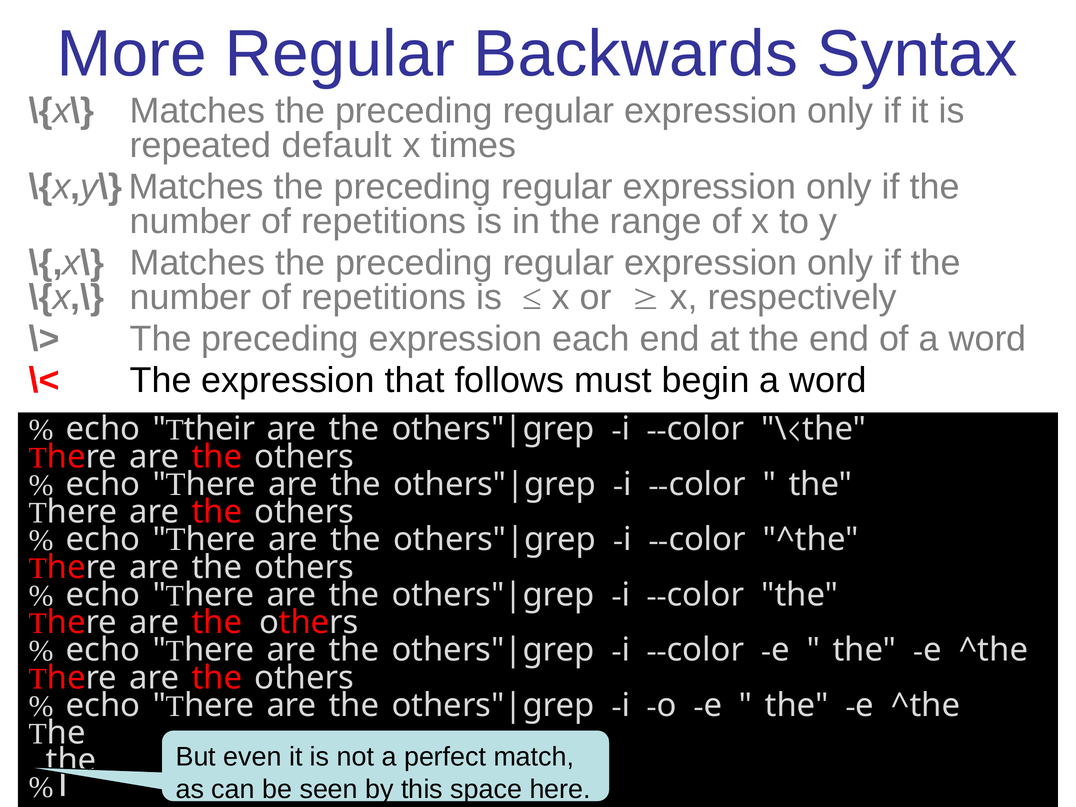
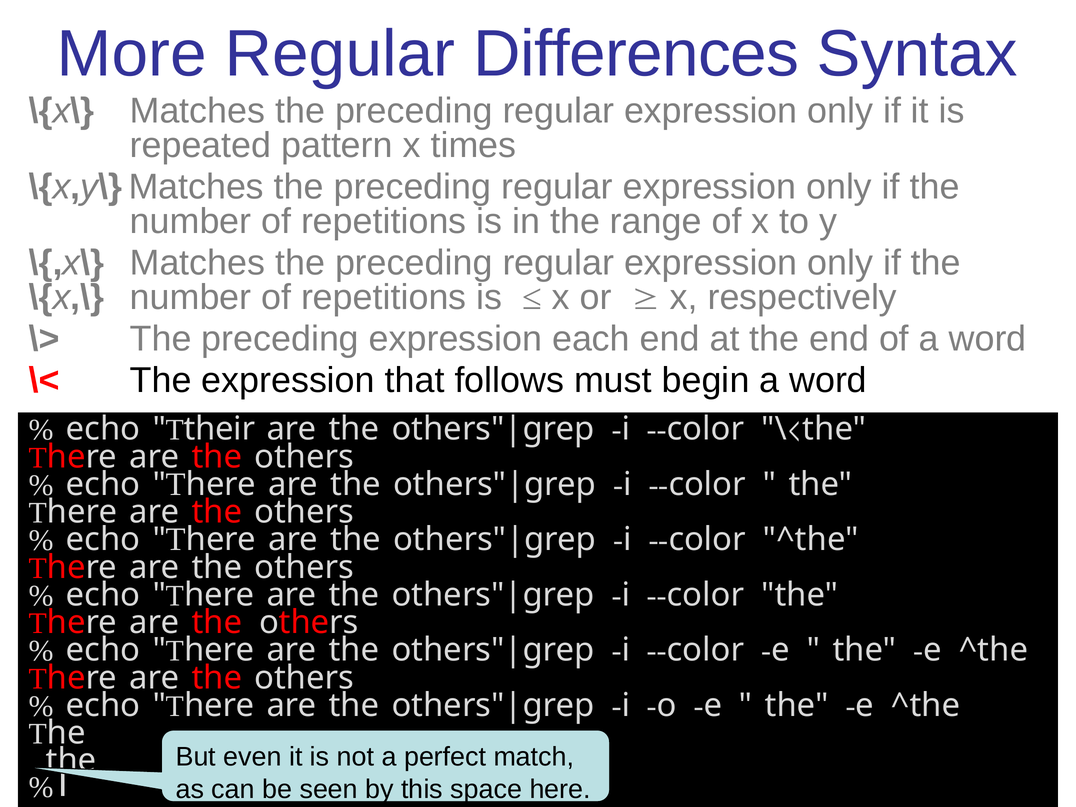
Backwards: Backwards -> Differences (636, 54)
default: default -> pattern (337, 145)
